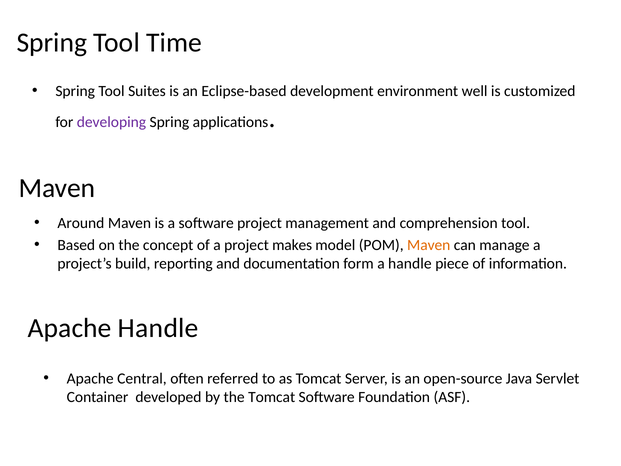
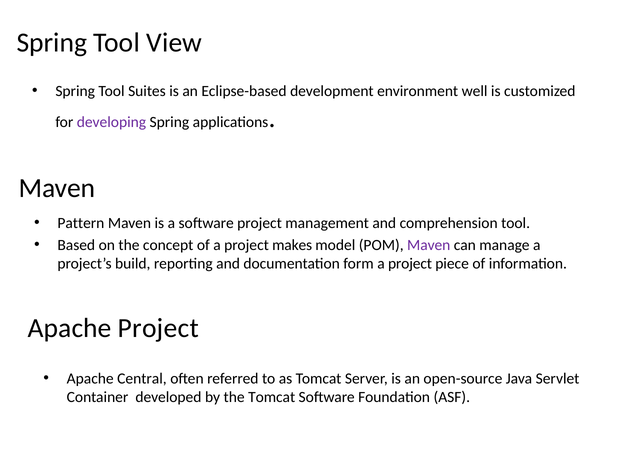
Time: Time -> View (174, 43)
Around: Around -> Pattern (81, 223)
Maven colour: orange -> purple (429, 245)
form a handle: handle -> project (410, 263)
Apache Handle: Handle -> Project (158, 328)
